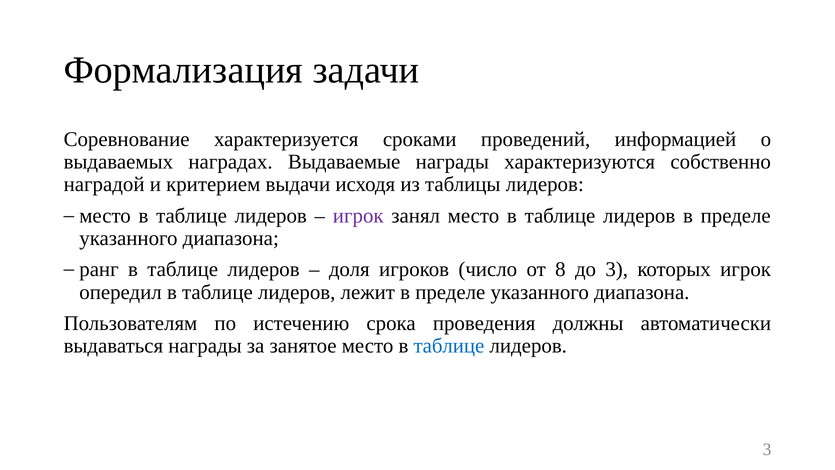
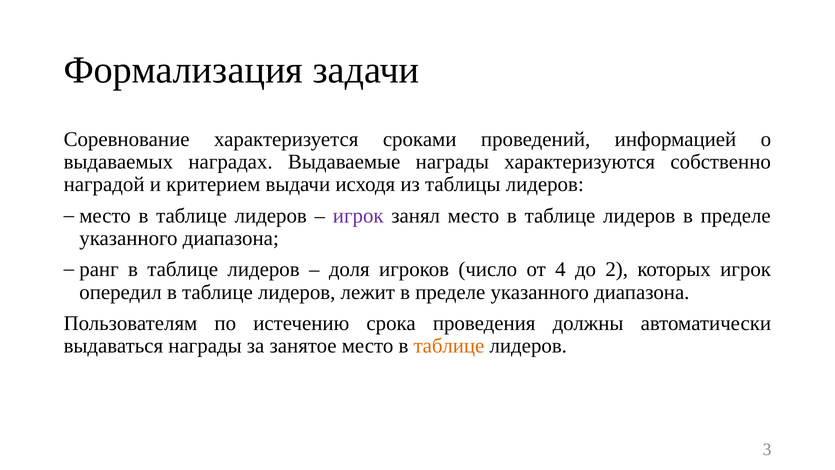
8: 8 -> 4 (560, 269)
до 3: 3 -> 2 (617, 269)
таблице colour: blue -> orange (449, 346)
